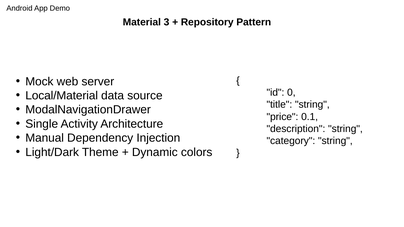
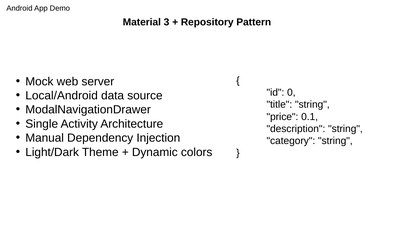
Local/Material: Local/Material -> Local/Android (62, 96)
